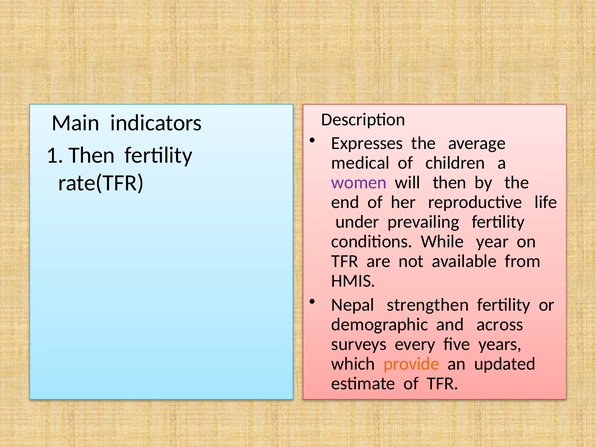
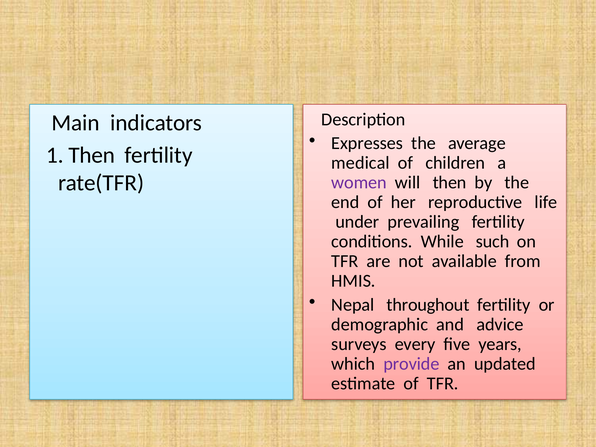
year: year -> such (493, 242)
strengthen: strengthen -> throughout (428, 305)
across: across -> advice (500, 324)
provide colour: orange -> purple (411, 364)
